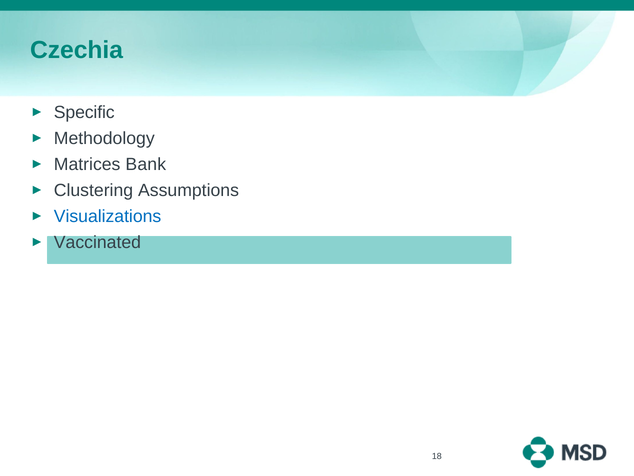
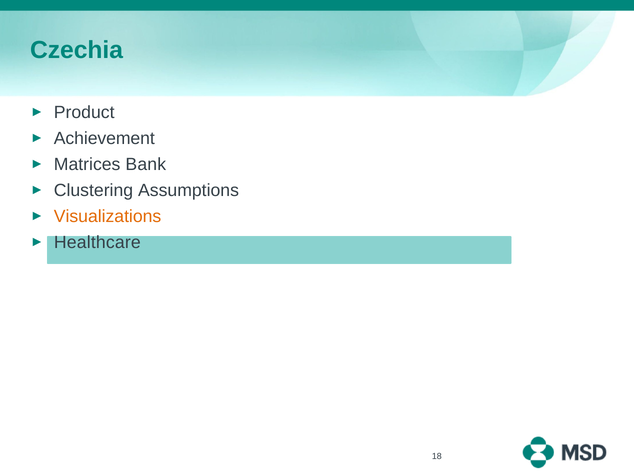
Specific: Specific -> Product (84, 112)
Methodology: Methodology -> Achievement (104, 138)
Visualizations colour: blue -> orange (108, 216)
Vaccinated: Vaccinated -> Healthcare (97, 242)
